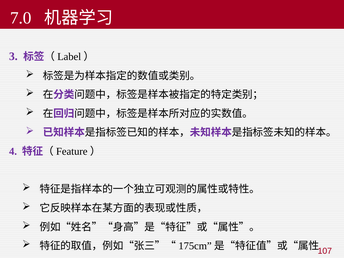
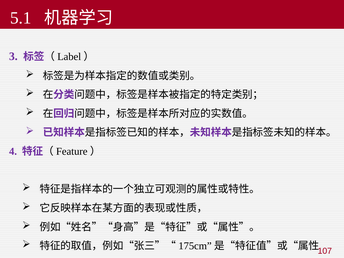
7.0: 7.0 -> 5.1 (21, 18)
